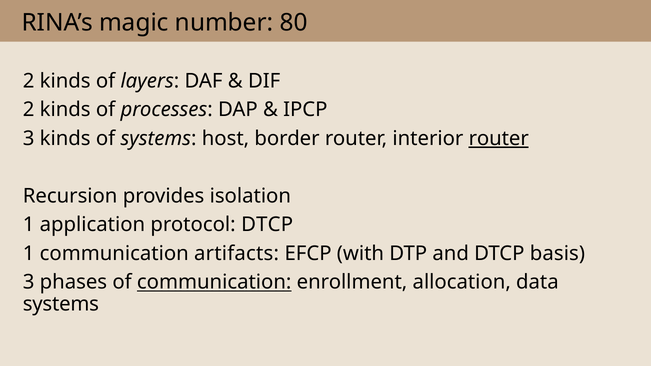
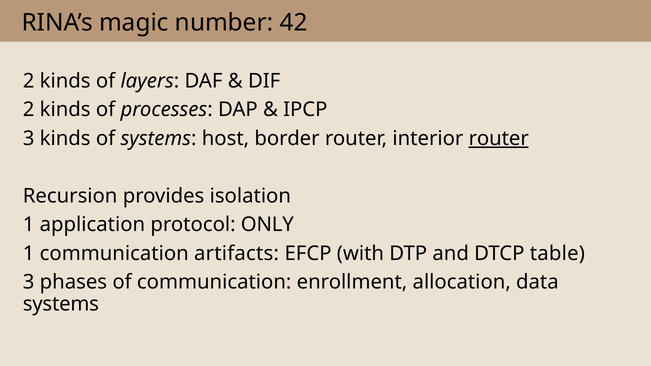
80: 80 -> 42 (294, 23)
protocol DTCP: DTCP -> ONLY (267, 225)
basis: basis -> table (557, 254)
communication underline: present -> none (214, 282)
